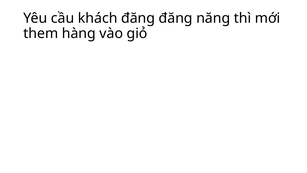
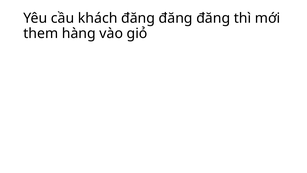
năng: năng -> đăng (213, 18)
